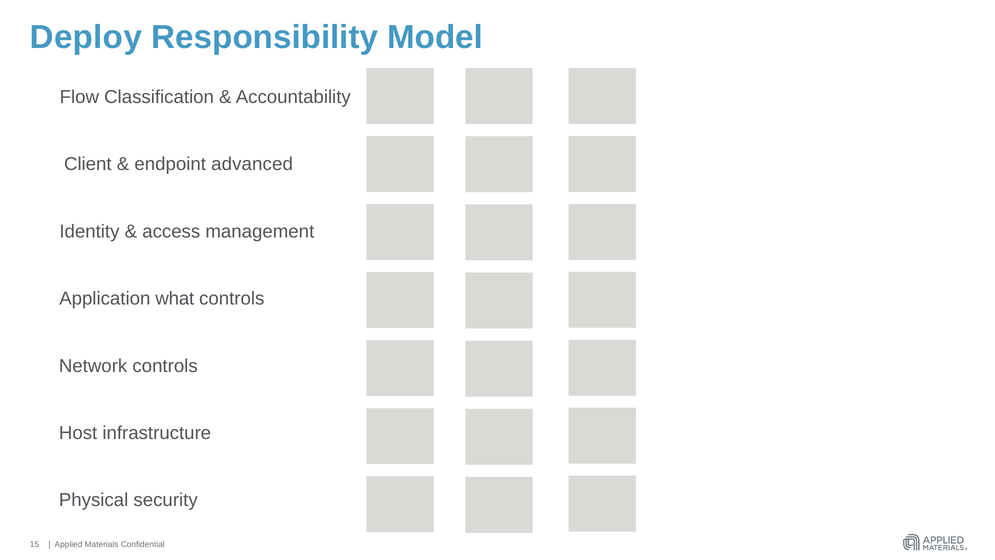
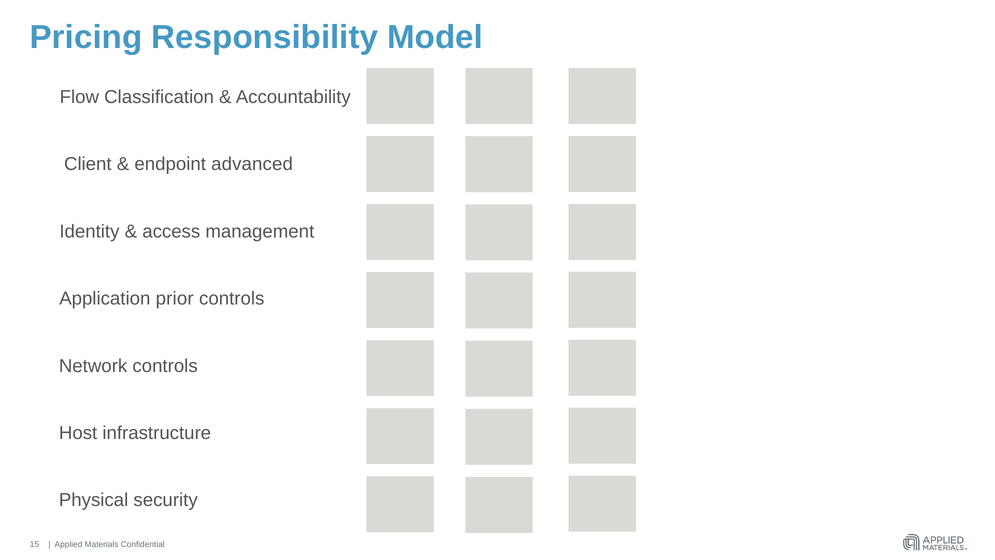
Deploy: Deploy -> Pricing (86, 37)
what: what -> prior (175, 299)
